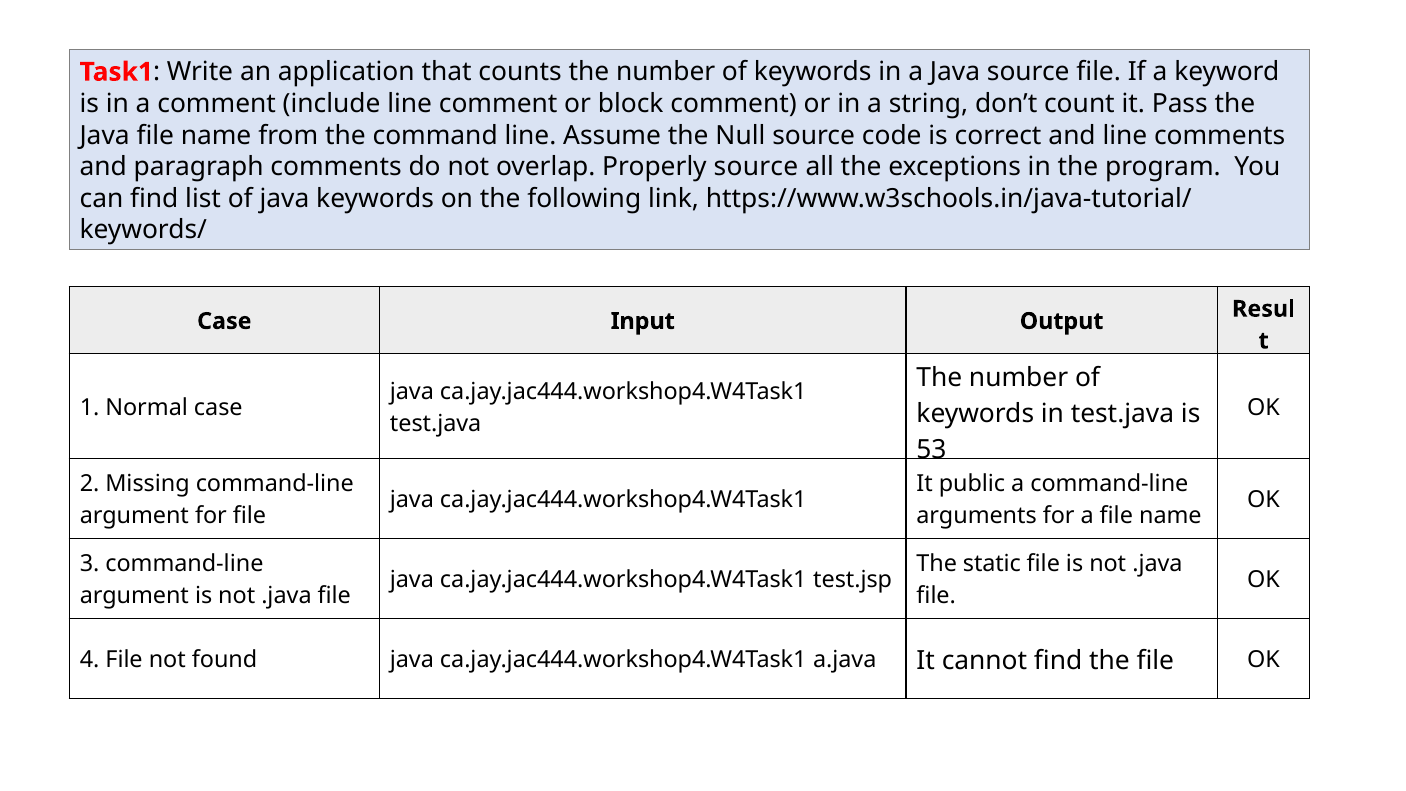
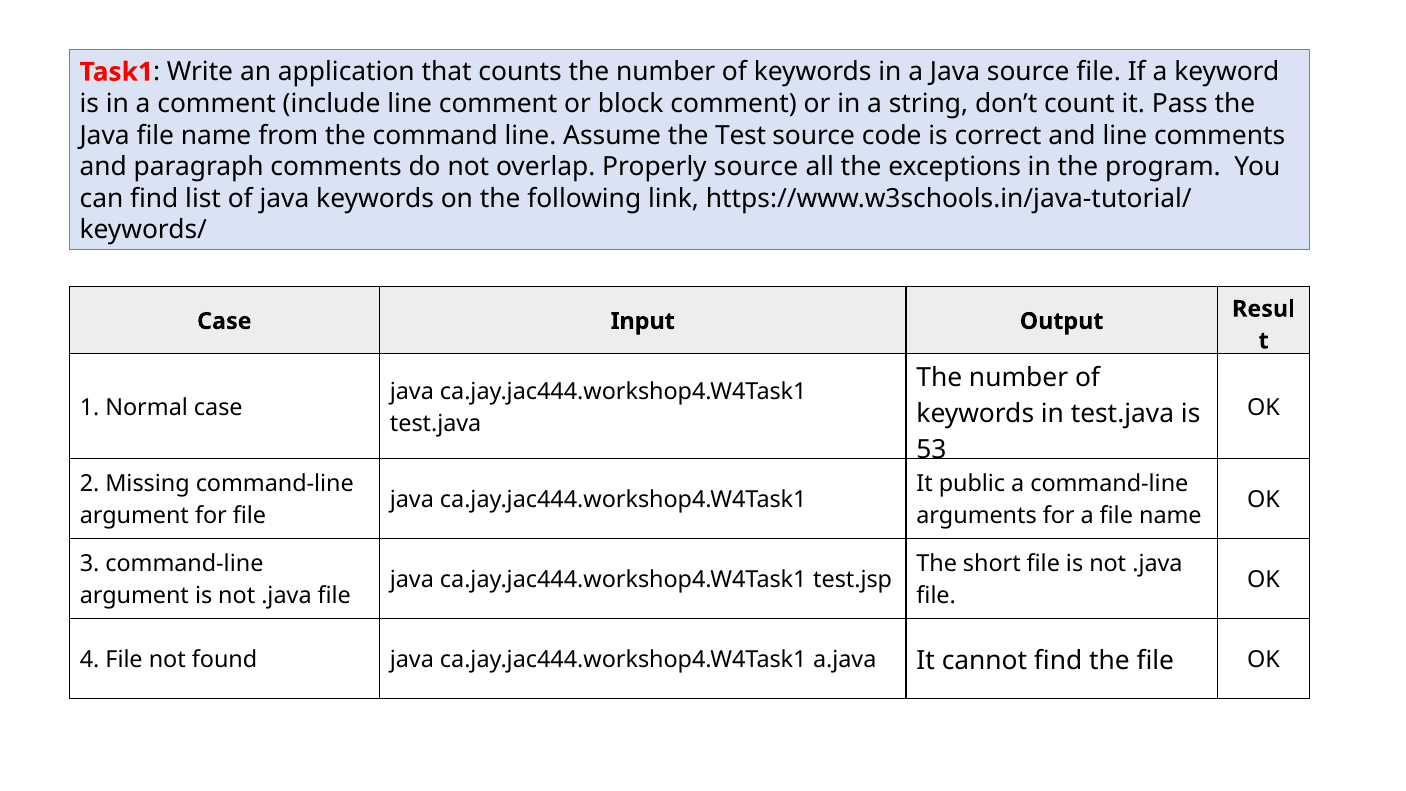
Null: Null -> Test (741, 135)
static: static -> short (992, 564)
